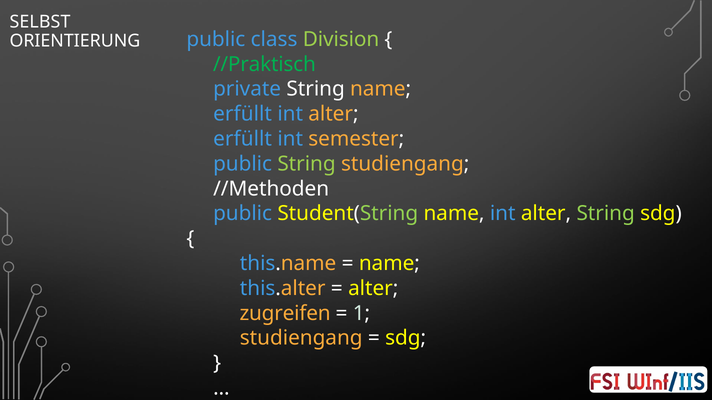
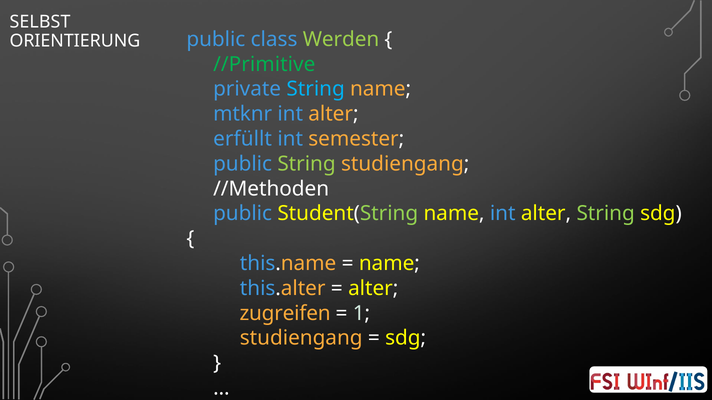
Division: Division -> Werden (341, 39)
//Praktisch: //Praktisch -> //Primitive (264, 64)
String colour: white -> light blue (316, 89)
erfüllt: erfüllt -> mtknr (243, 114)
